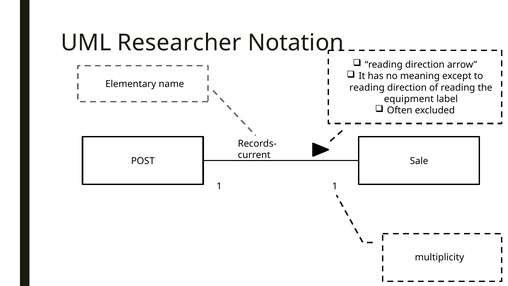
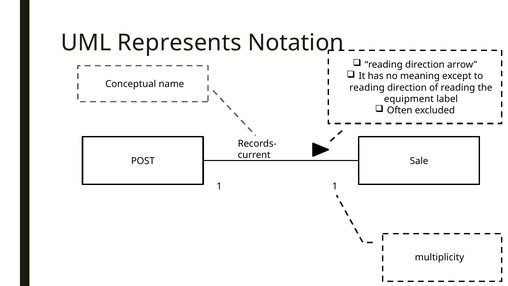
Researcher: Researcher -> Represents (179, 43)
Elementary: Elementary -> Conceptual (131, 84)
